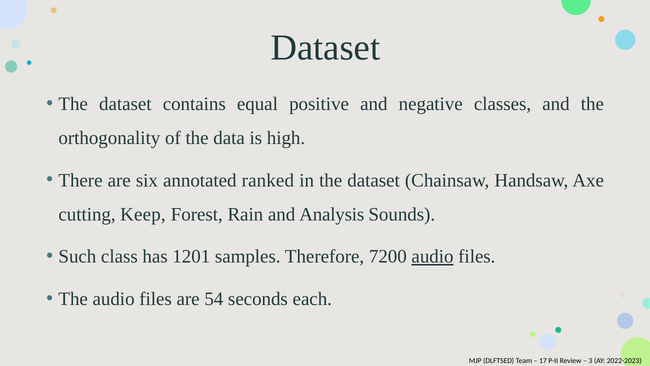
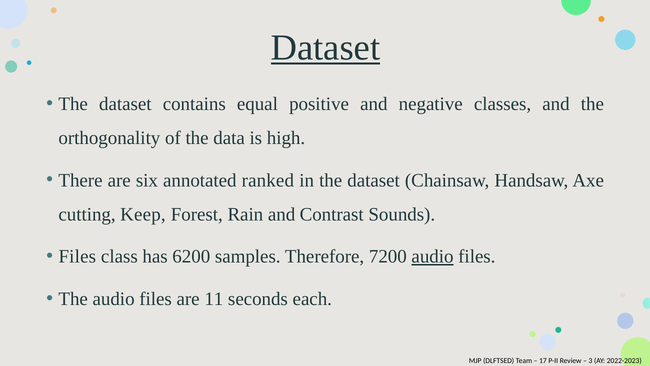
Dataset underline: none -> present (326, 48)
Analysis: Analysis -> Contrast (332, 214)
Such: Such -> Files (77, 256)
1201: 1201 -> 6200 (191, 256)
54: 54 -> 11 (214, 298)
